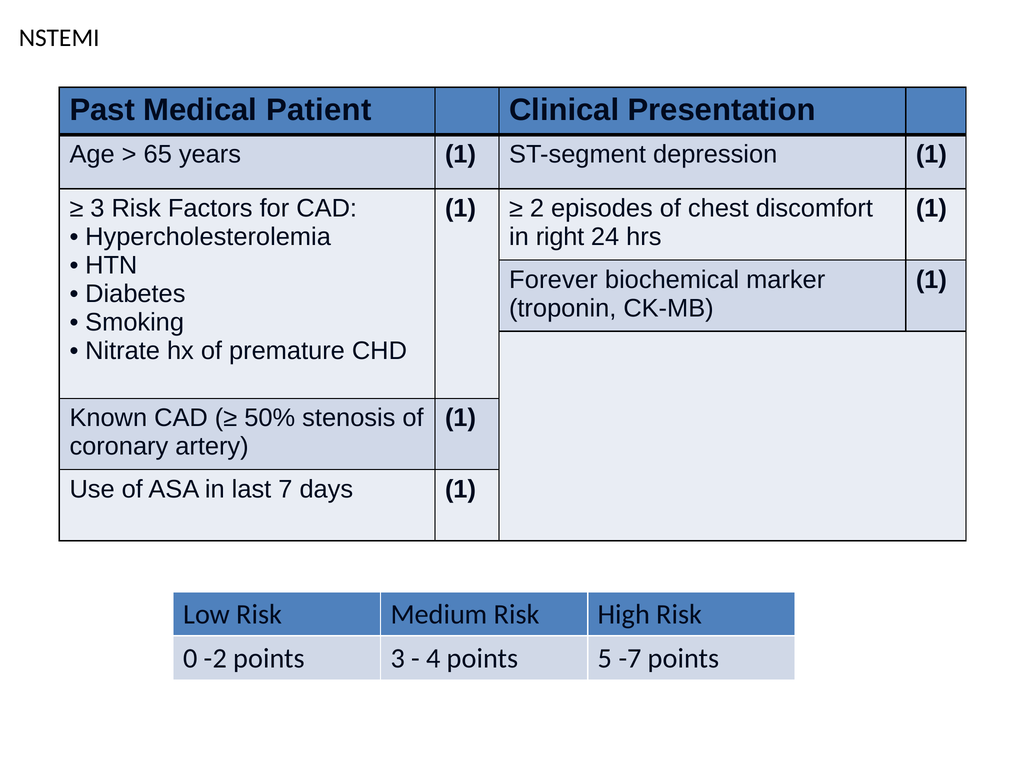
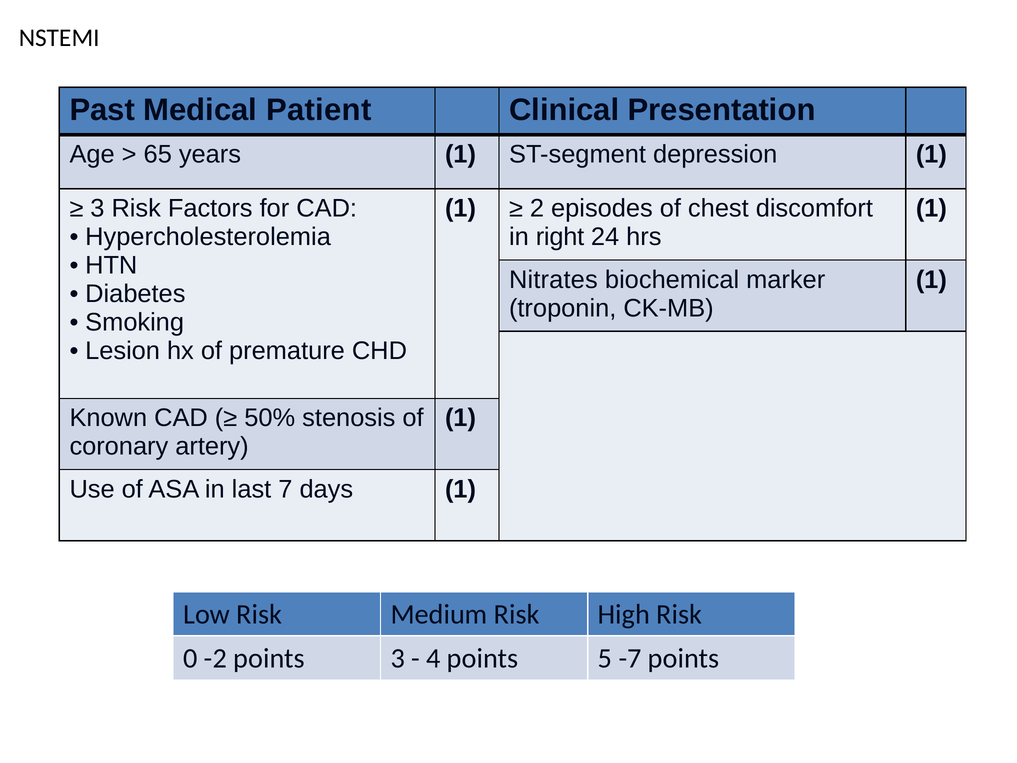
Forever: Forever -> Nitrates (553, 280)
Nitrate: Nitrate -> Lesion (123, 351)
